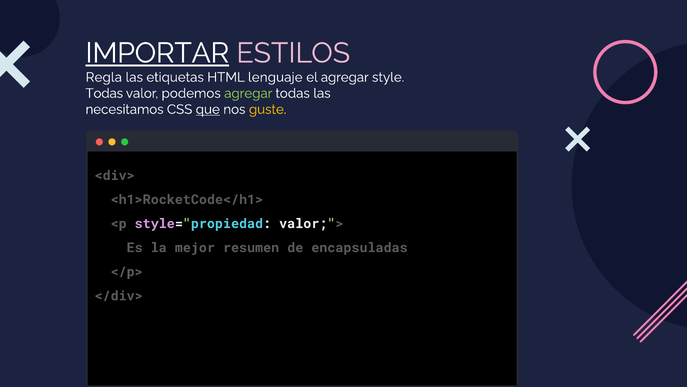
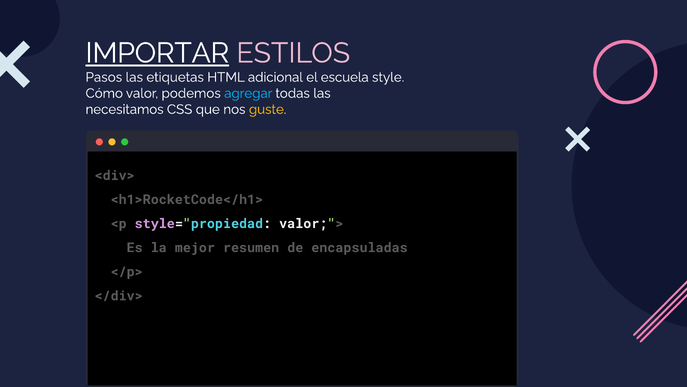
Regla: Regla -> Pasos (104, 77)
lenguaje: lenguaje -> adicional (275, 77)
el agregar: agregar -> escuela (345, 77)
Todas: Todas -> Cómo (104, 93)
agregar colour: light green -> light blue (248, 93)
que underline: present -> none (208, 109)
